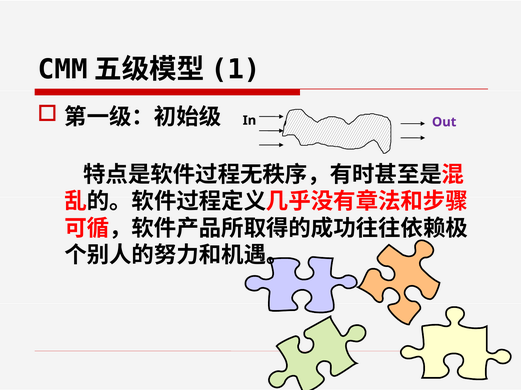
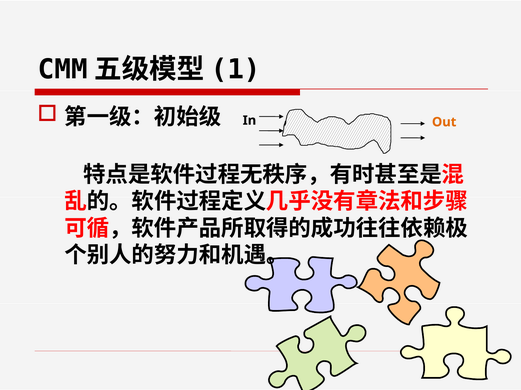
Out colour: purple -> orange (444, 122)
